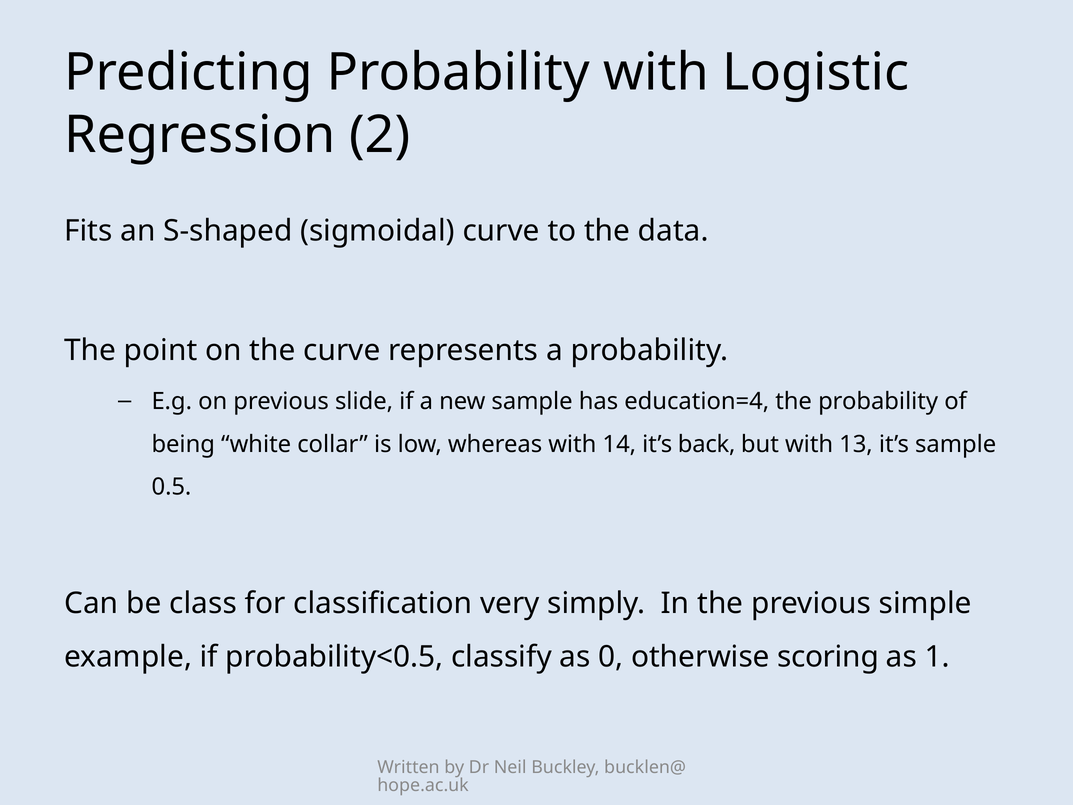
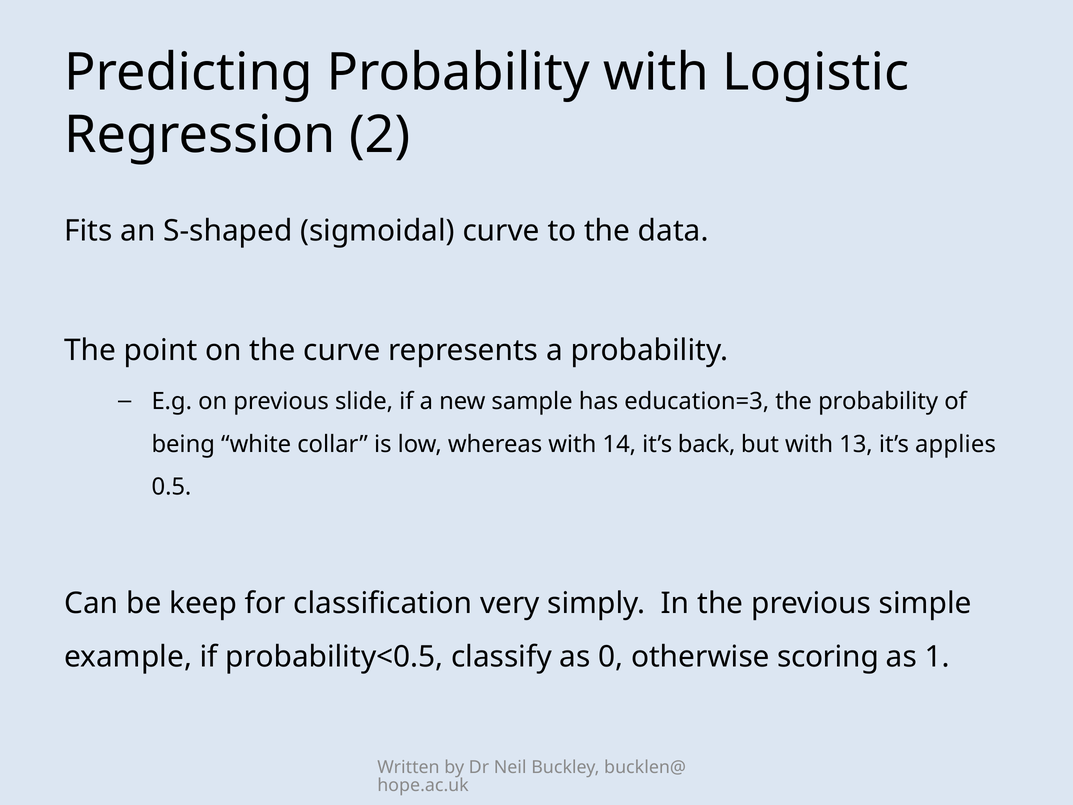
education=4: education=4 -> education=3 (697, 401)
it’s sample: sample -> applies (956, 444)
class: class -> keep (203, 603)
